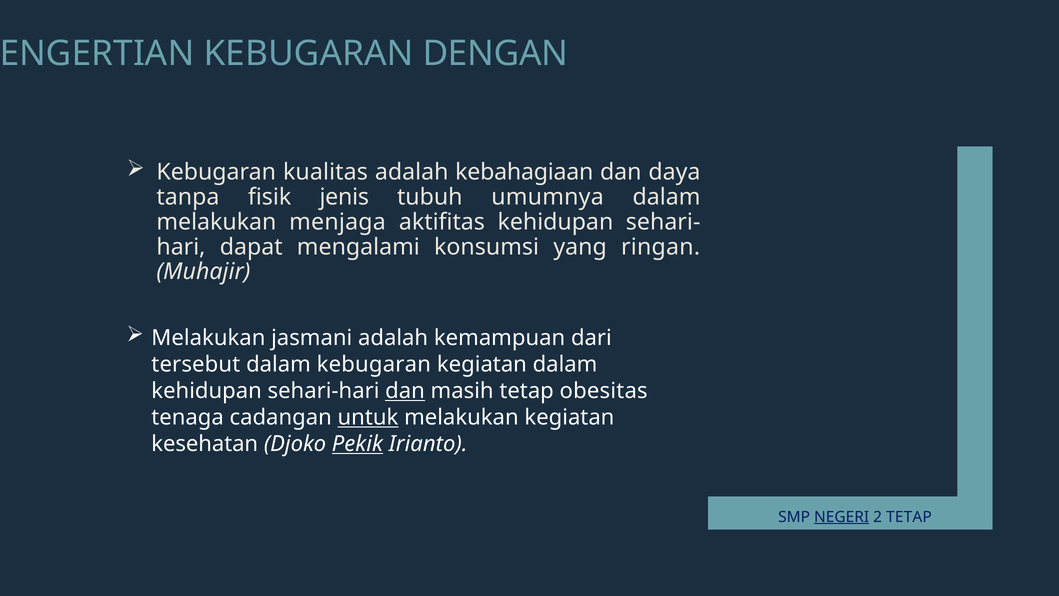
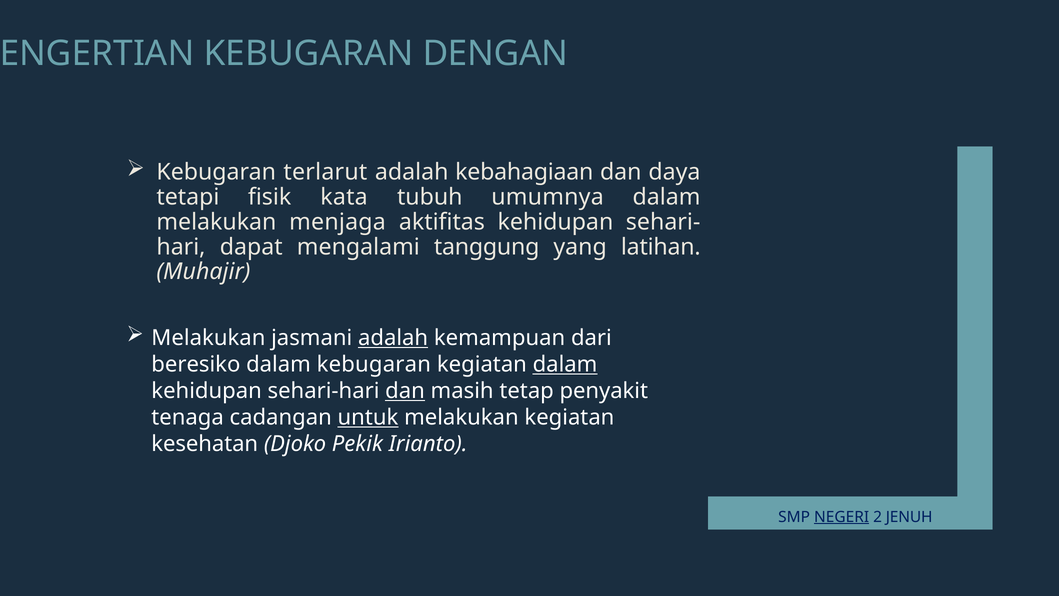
kualitas: kualitas -> terlarut (325, 172)
tanpa: tanpa -> tetapi (188, 197)
jenis: jenis -> kata (344, 197)
konsumsi: konsumsi -> tanggung (487, 247)
ringan: ringan -> latihan (661, 247)
adalah underline: none -> present (393, 338)
tersebut: tersebut -> beresiko (196, 364)
dalam underline: none -> present (565, 364)
obesitas: obesitas -> penyakit (604, 391)
Pekik underline: present -> none (357, 444)
2 TETAP: TETAP -> JENUH (909, 517)
